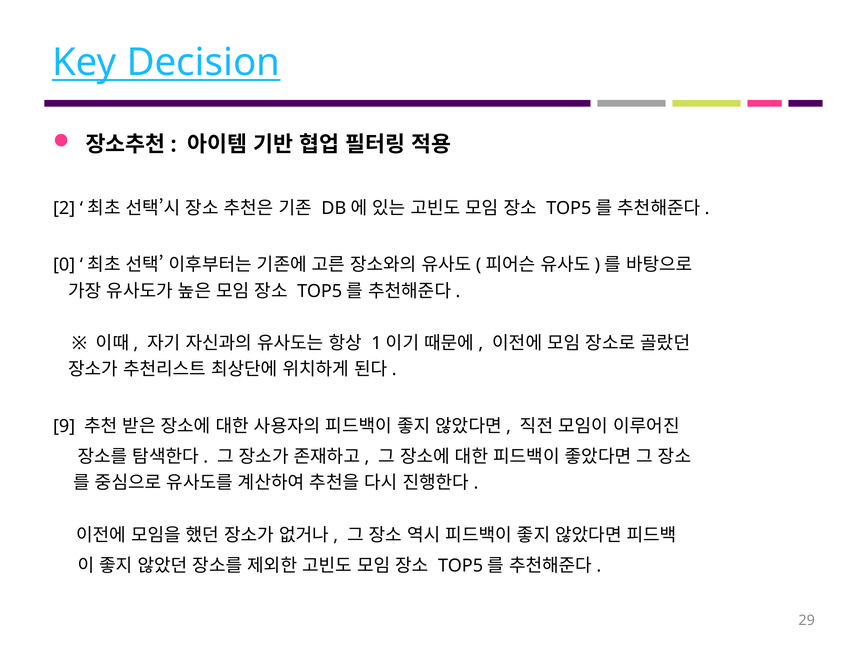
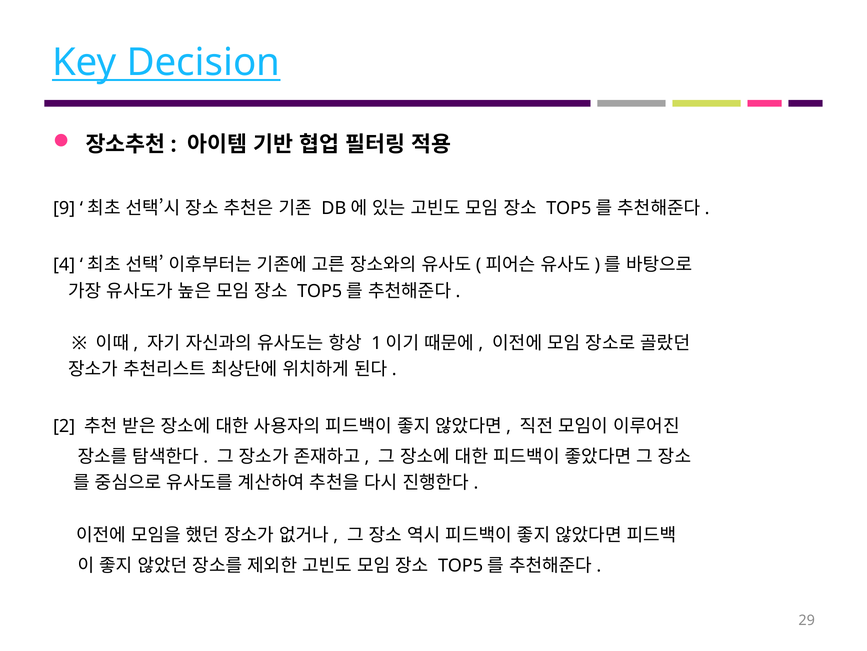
2: 2 -> 9 (64, 208)
0: 0 -> 4 (64, 265)
9: 9 -> 2 (64, 426)
